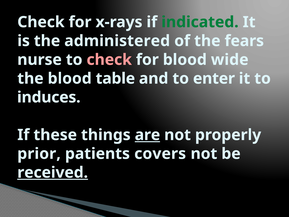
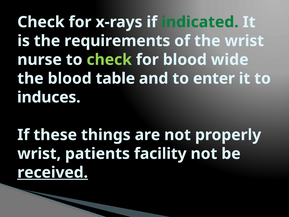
administered: administered -> requirements (117, 41)
the fears: fears -> wrist (244, 41)
check colour: pink -> light green (109, 60)
are underline: present -> none (147, 135)
prior: prior -> wrist (39, 154)
covers: covers -> facility (160, 154)
